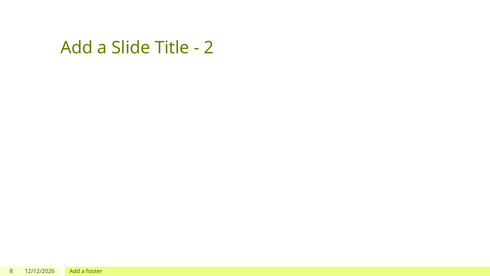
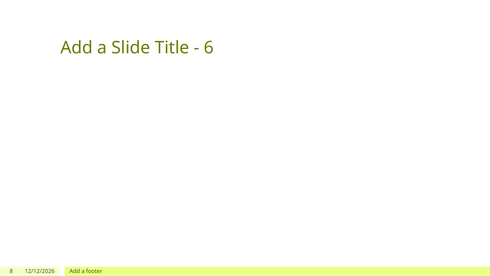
2: 2 -> 6 (209, 48)
